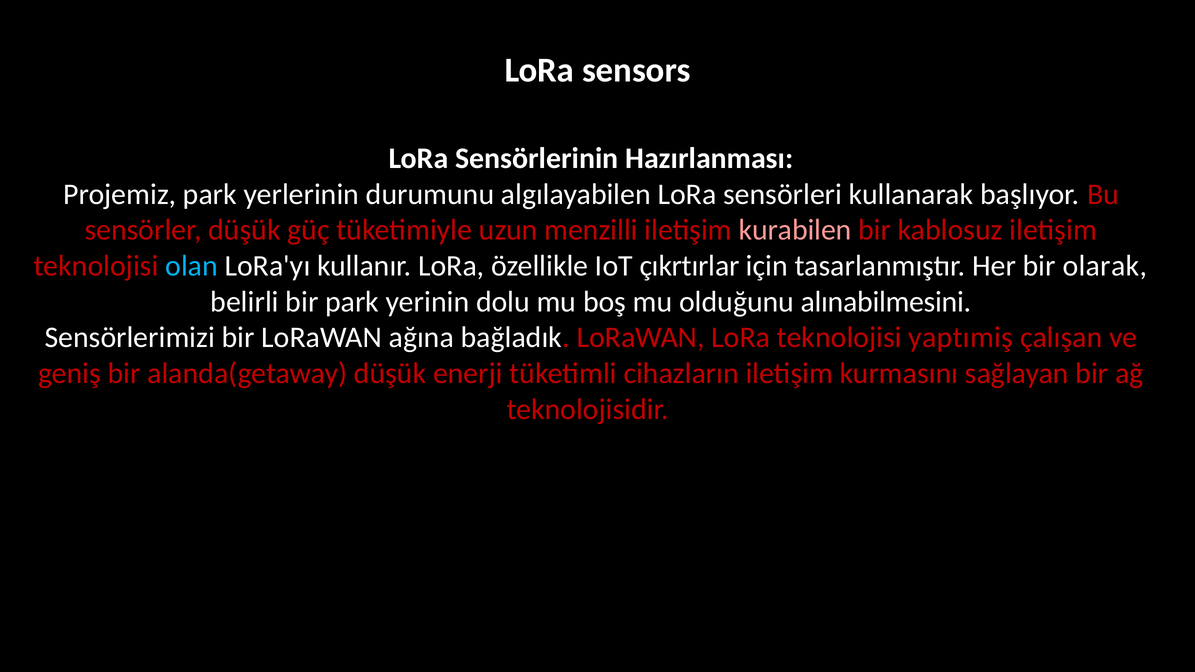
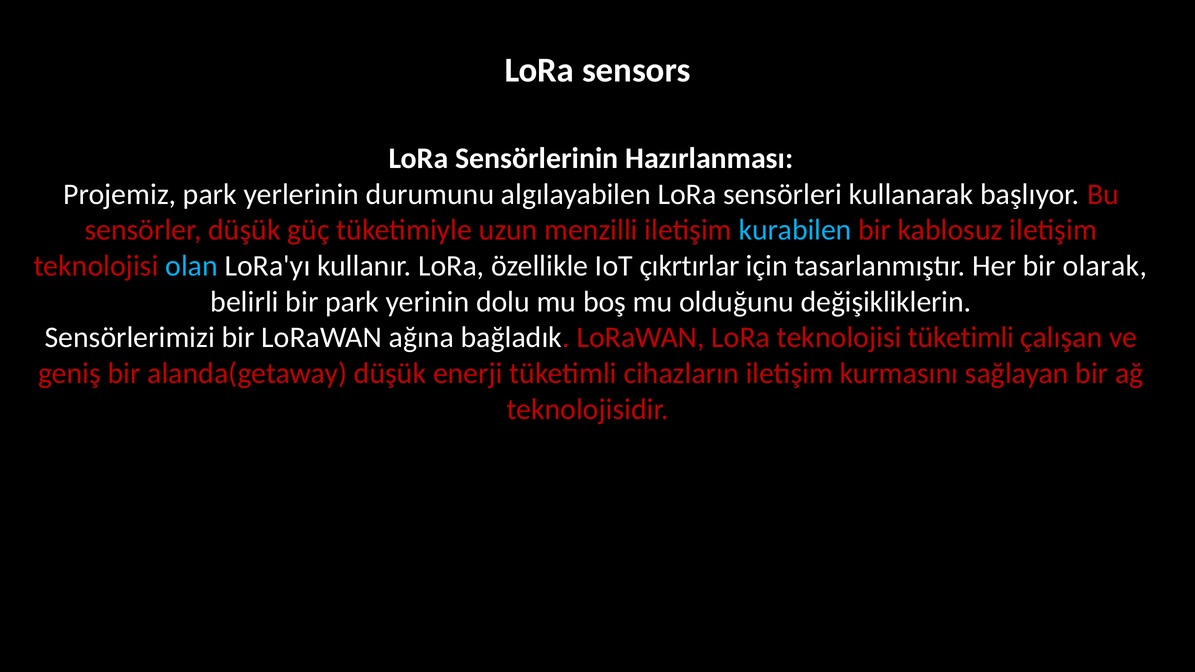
kurabilen colour: pink -> light blue (795, 230)
alınabilmesini: alınabilmesini -> değişikliklerin (886, 302)
teknolojisi yaptımiş: yaptımiş -> tüketimli (961, 338)
